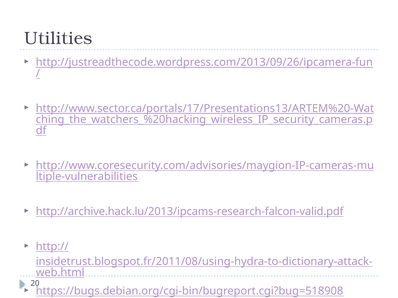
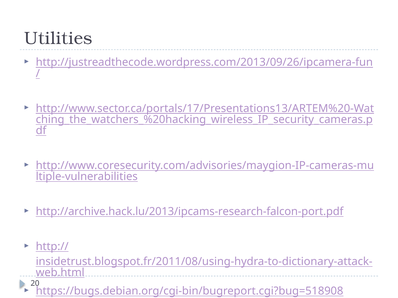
http://archive.hack.lu/2013/ipcams-research-falcon-valid.pdf: http://archive.hack.lu/2013/ipcams-research-falcon-valid.pdf -> http://archive.hack.lu/2013/ipcams-research-falcon-port.pdf (190, 212)
